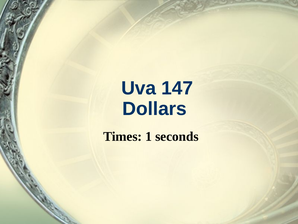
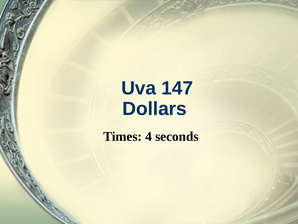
1: 1 -> 4 (149, 136)
